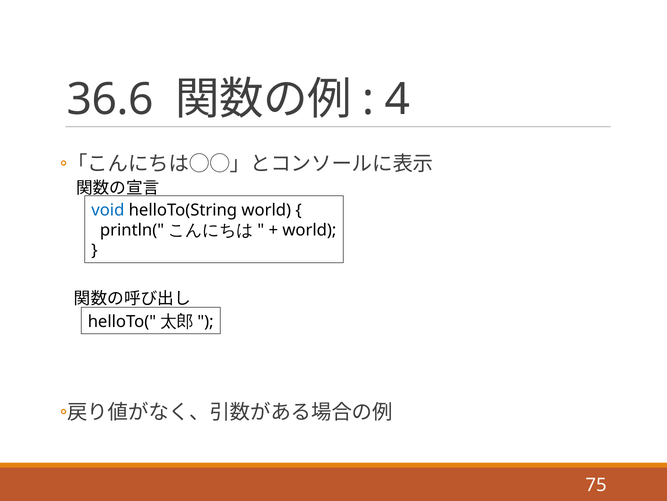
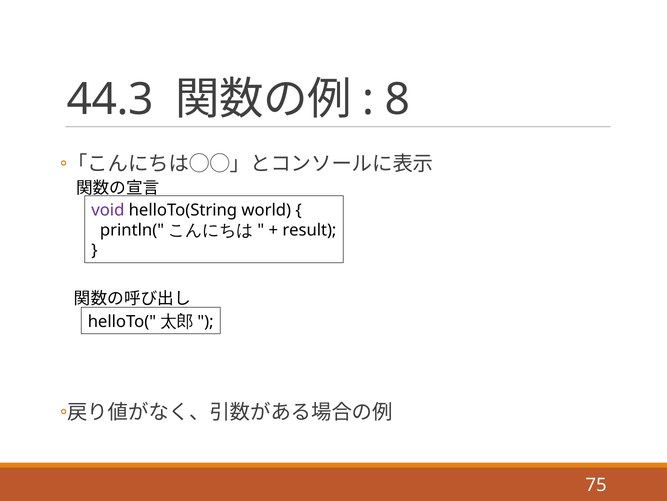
36.6: 36.6 -> 44.3 (110, 100)
4: 4 -> 8 (397, 100)
void colour: blue -> purple (108, 210)
world: world -> result (309, 230)
